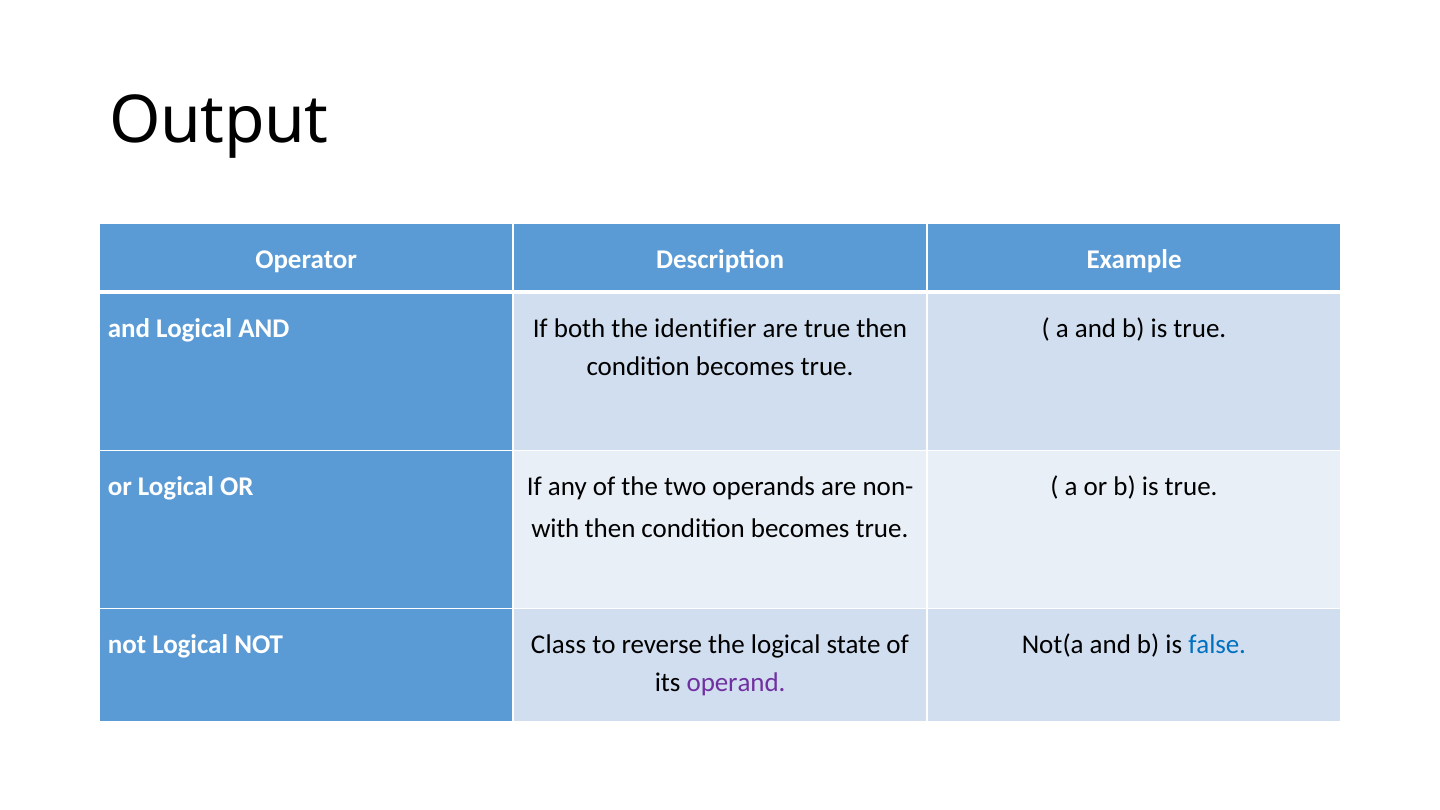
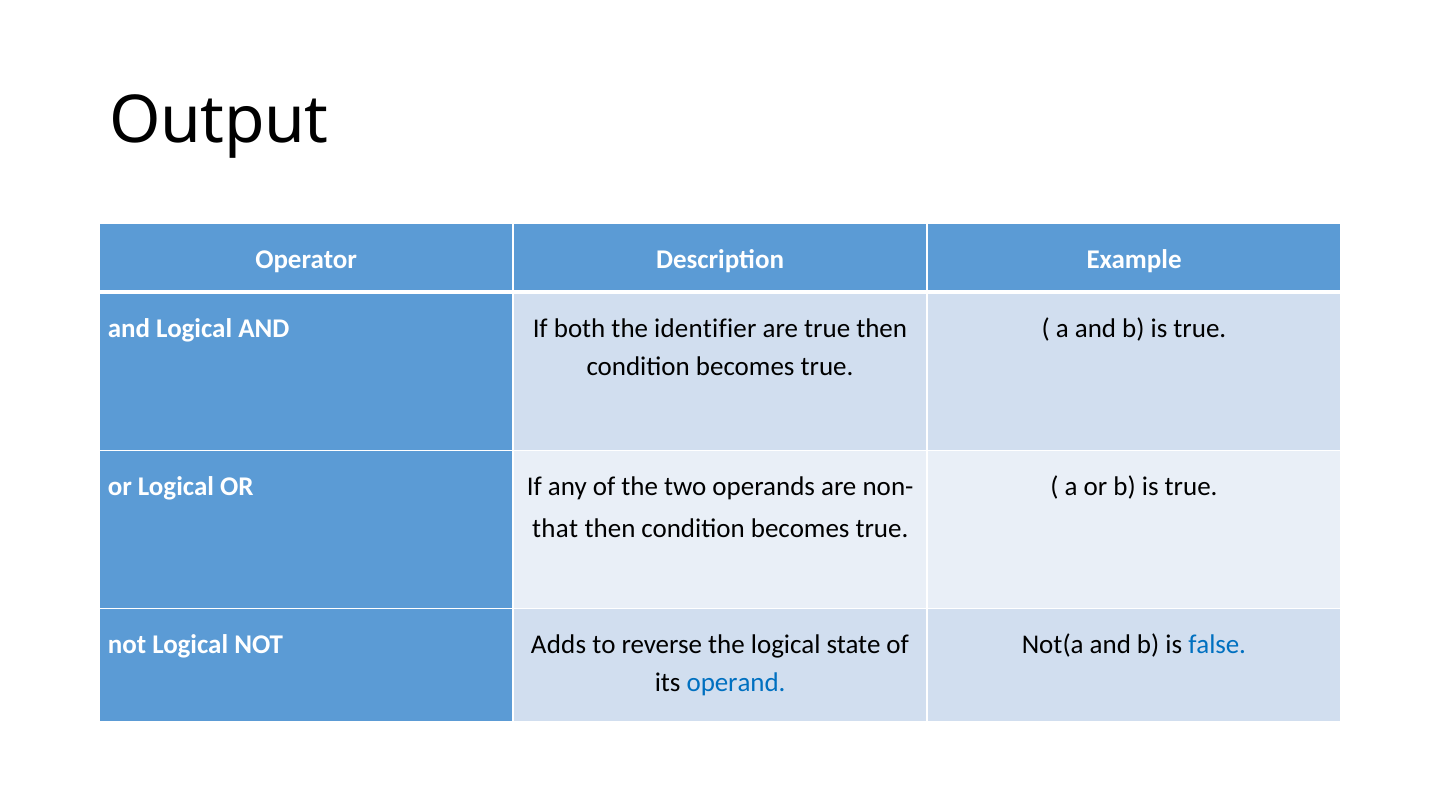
with: with -> that (555, 528)
Class: Class -> Adds (559, 645)
operand colour: purple -> blue (736, 682)
